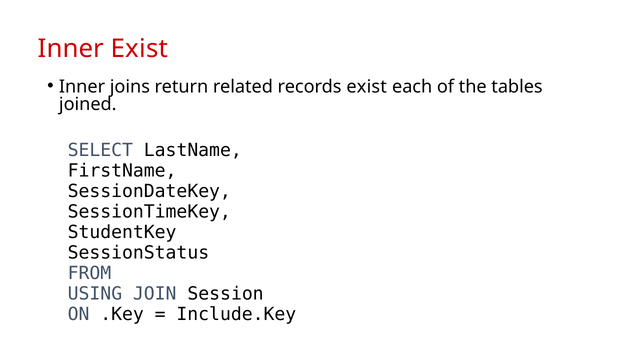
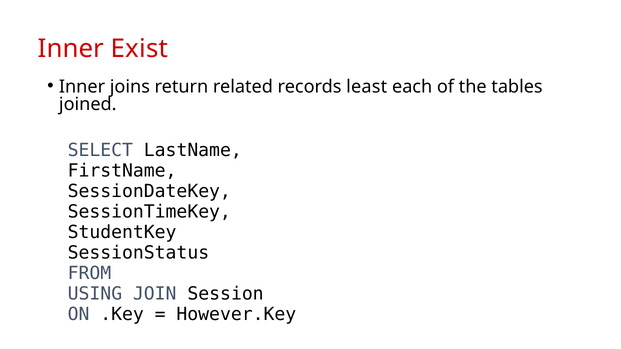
records exist: exist -> least (367, 87)
Include.Key: Include.Key -> However.Key (236, 314)
